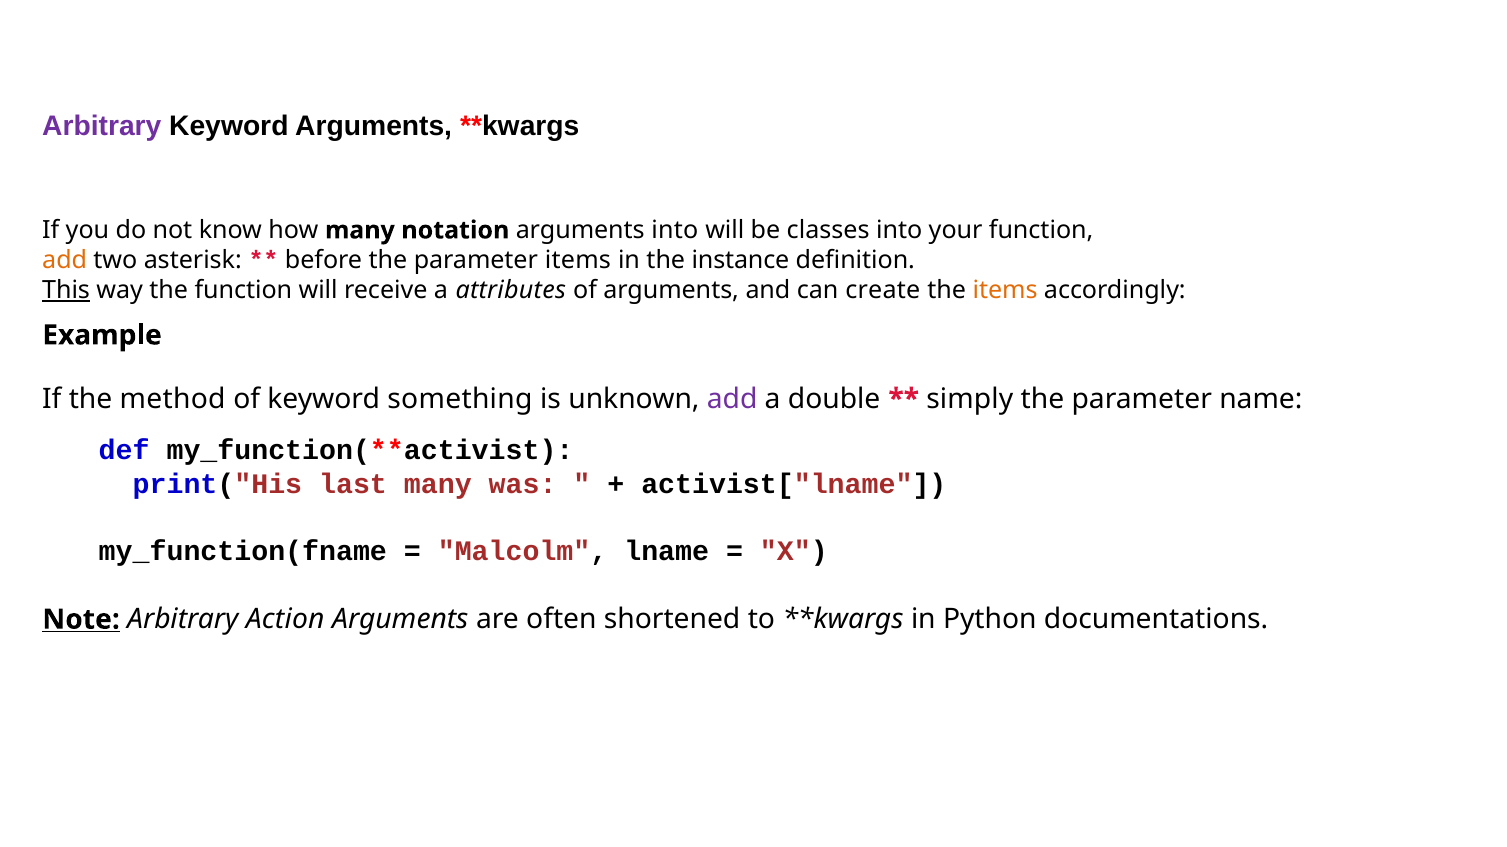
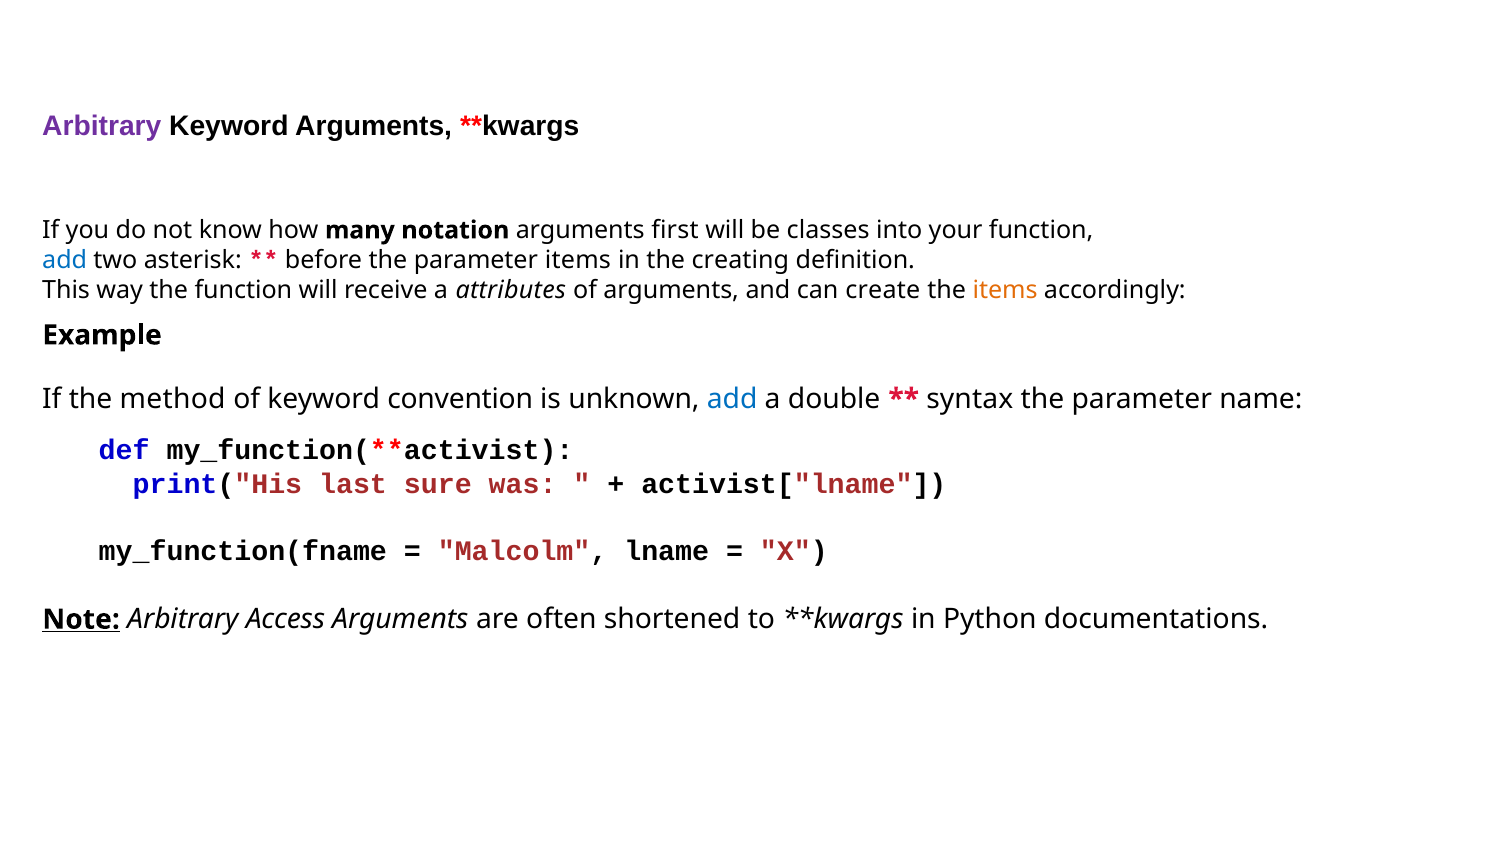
arguments into: into -> first (675, 230)
add colour: orange -> blue (65, 261)
instance: instance -> creating (740, 261)
This underline: present -> none (66, 291)
something: something -> convention (460, 399)
add colour: purple -> blue (732, 399)
simply: simply -> syntax (970, 399)
last many: many -> sure (438, 484)
Action: Action -> Access (285, 620)
